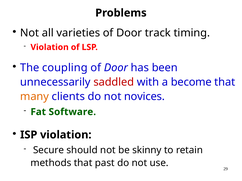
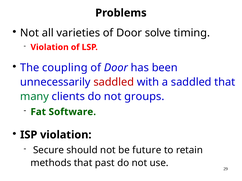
track: track -> solve (158, 33)
a become: become -> saddled (191, 82)
many colour: orange -> green (35, 97)
novices: novices -> groups (144, 97)
skinny: skinny -> future (147, 151)
